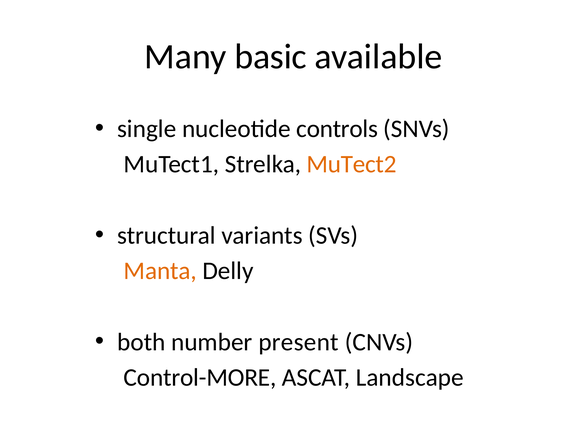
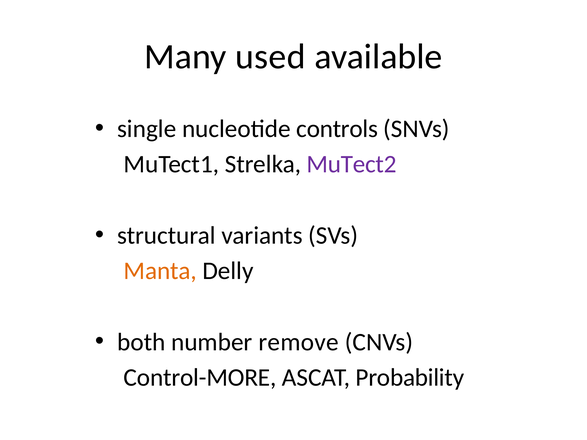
basic: basic -> used (270, 57)
MuTect2 colour: orange -> purple (352, 164)
present: present -> remove (299, 342)
Landscape: Landscape -> Probability (410, 378)
